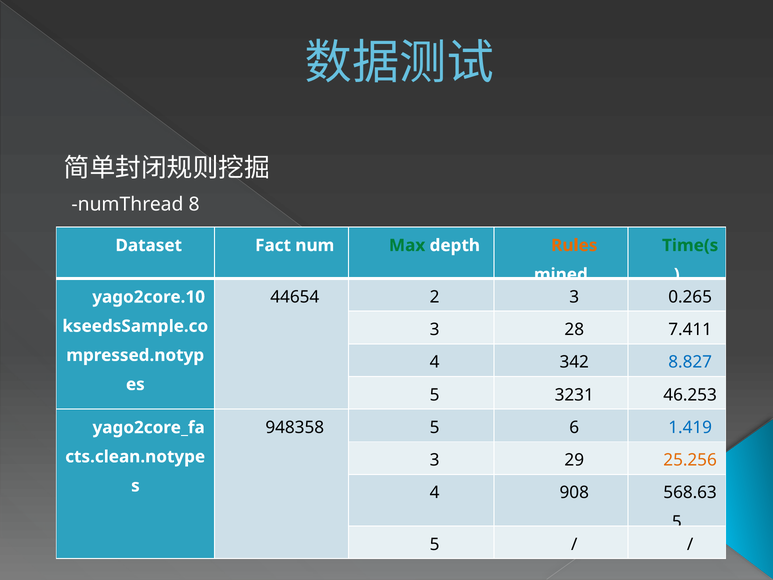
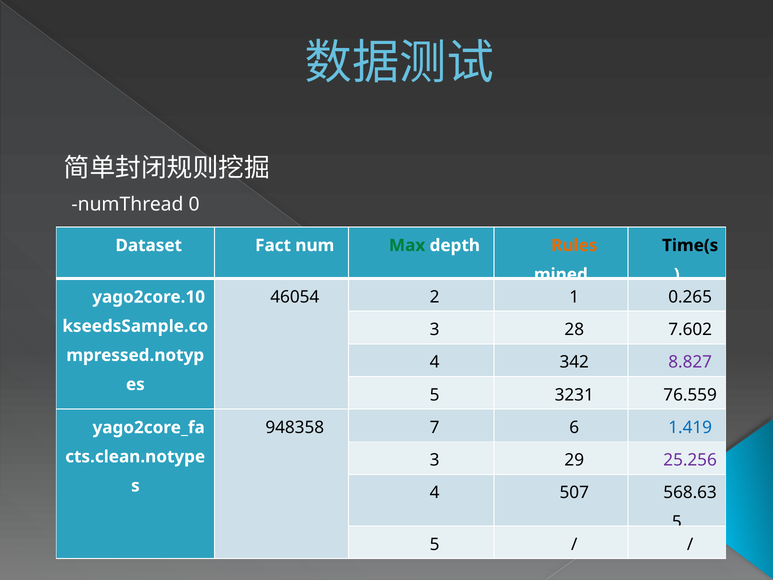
8: 8 -> 0 (194, 204)
Time(s colour: green -> black (690, 245)
44654: 44654 -> 46054 (295, 297)
2 3: 3 -> 1 (574, 297)
7.411: 7.411 -> 7.602 (690, 329)
8.827 colour: blue -> purple (690, 362)
46.253: 46.253 -> 76.559 (690, 395)
948358 5: 5 -> 7 (435, 427)
25.256 colour: orange -> purple (690, 460)
908: 908 -> 507 (574, 493)
